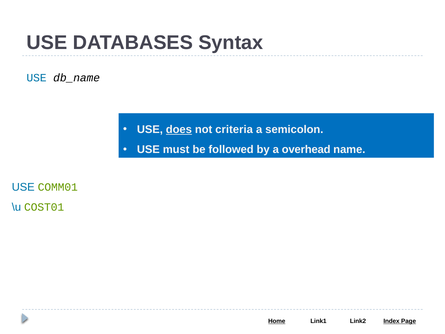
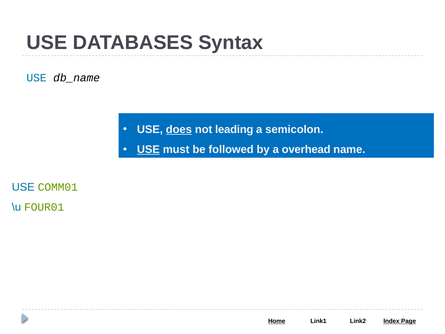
criteria: criteria -> leading (234, 129)
USE underline: none -> present (148, 150)
COST01: COST01 -> FOUR01 (44, 207)
